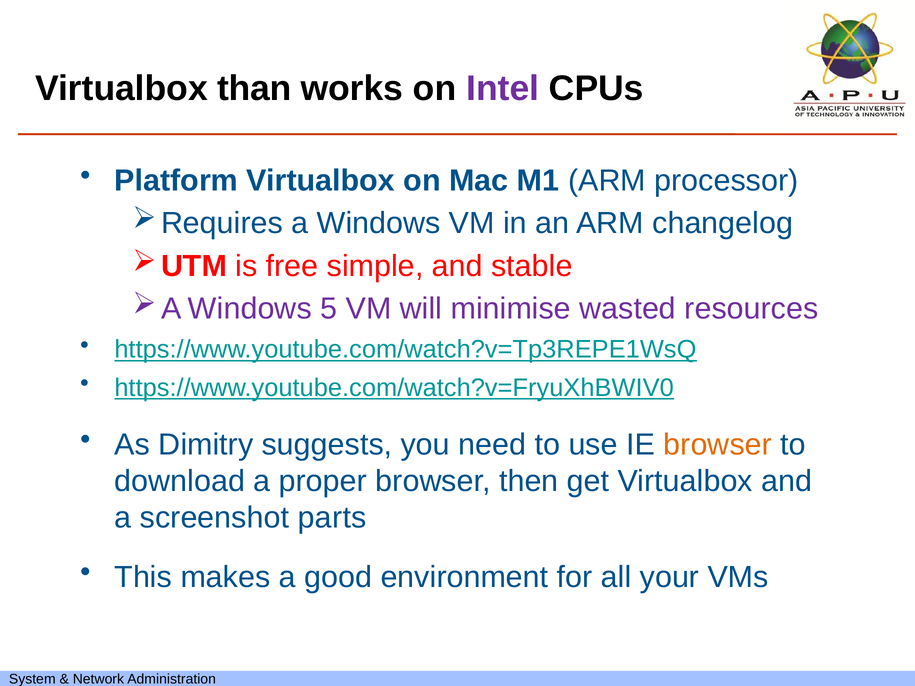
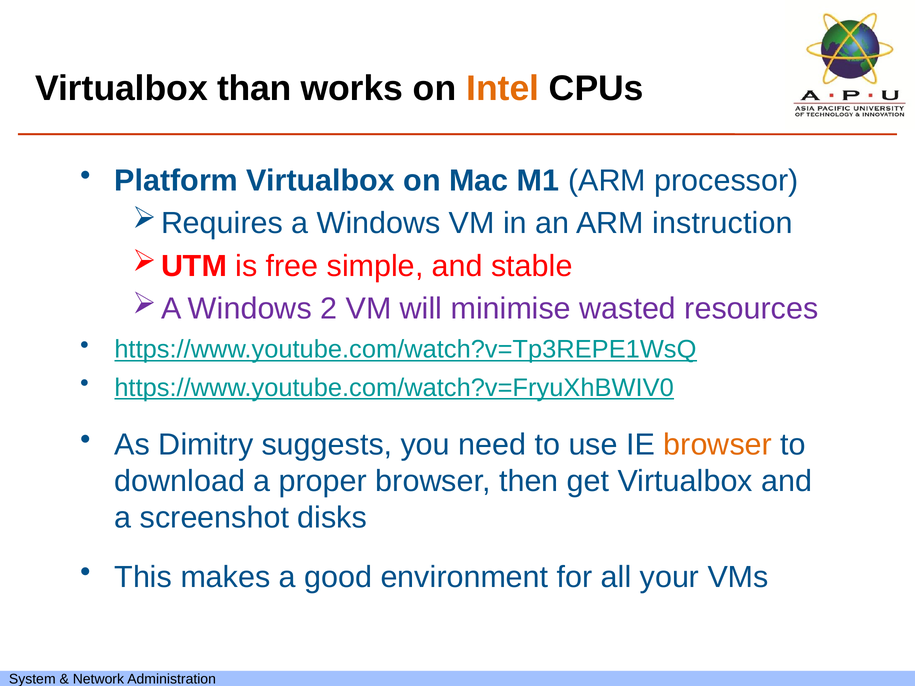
Intel colour: purple -> orange (503, 89)
changelog: changelog -> instruction (723, 223)
5: 5 -> 2 (329, 309)
parts: parts -> disks (332, 518)
